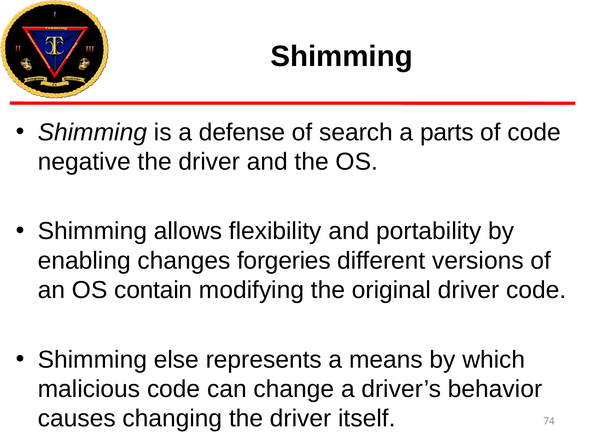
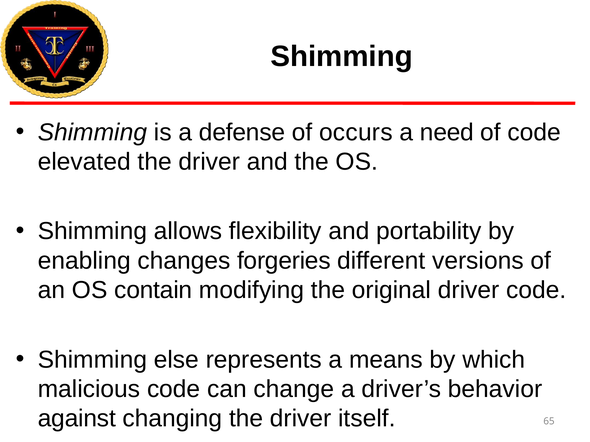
search: search -> occurs (356, 132)
parts: parts -> need (447, 132)
negative: negative -> elevated (84, 162)
causes: causes -> against (77, 419)
74: 74 -> 65 (549, 422)
